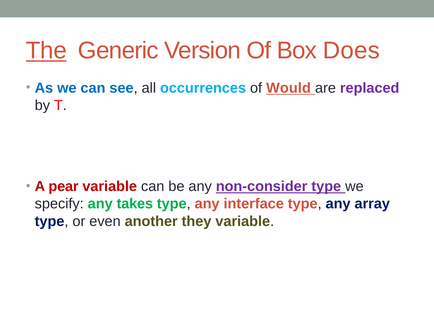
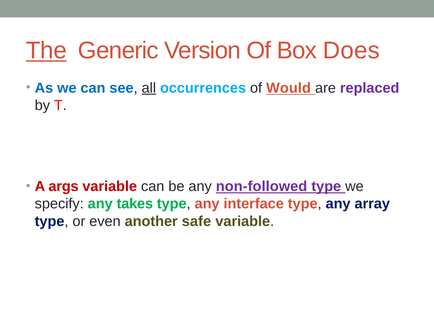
all underline: none -> present (149, 88)
pear: pear -> args (64, 186)
non-consider: non-consider -> non-followed (262, 186)
they: they -> safe (196, 221)
